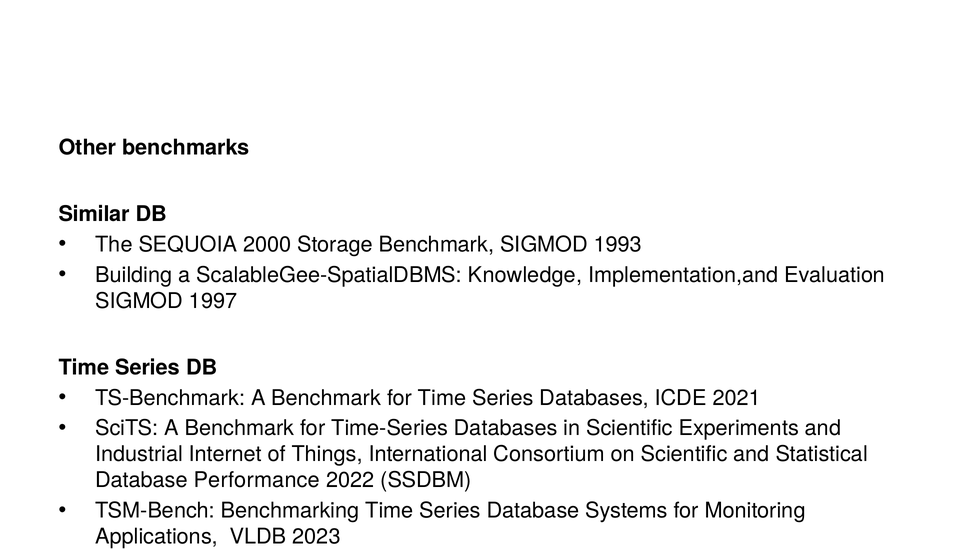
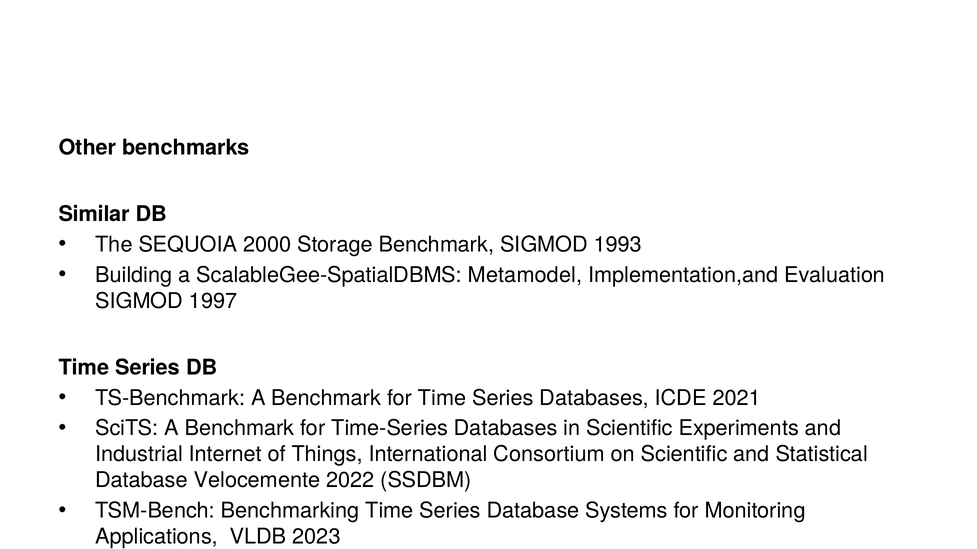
ScalableGee-SpatialDBMS Knowledge: Knowledge -> Metamodel (525, 275)
Database Performance: Performance -> Velocemente (257, 481)
